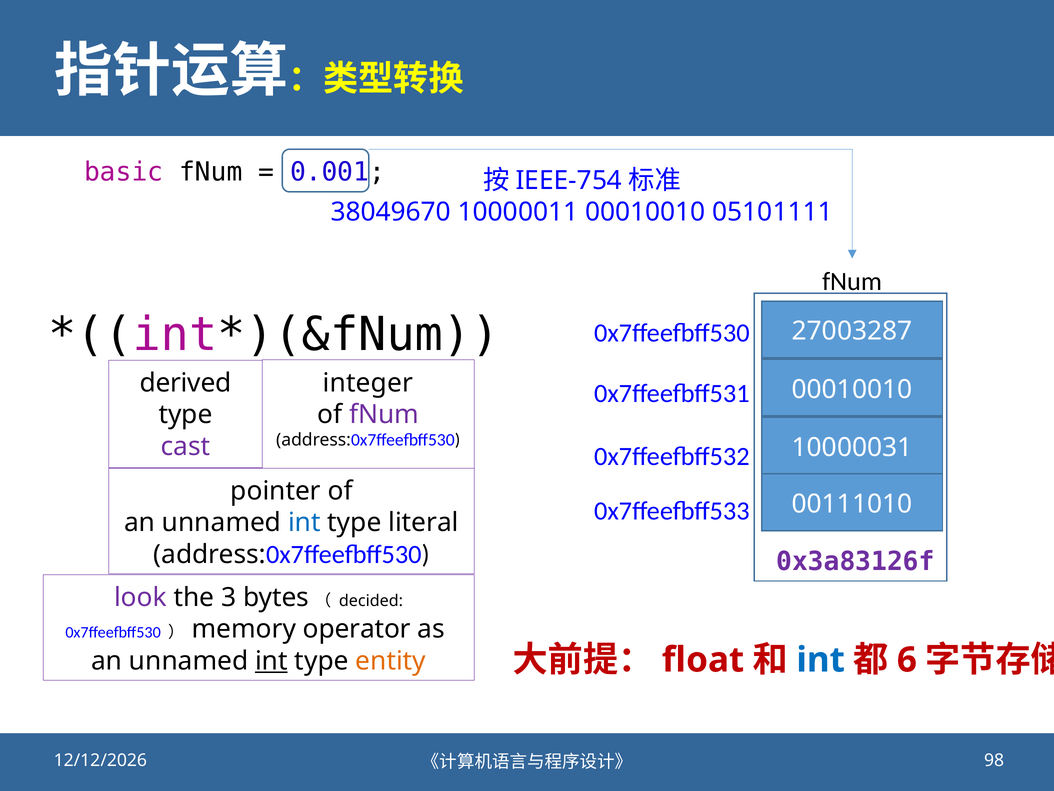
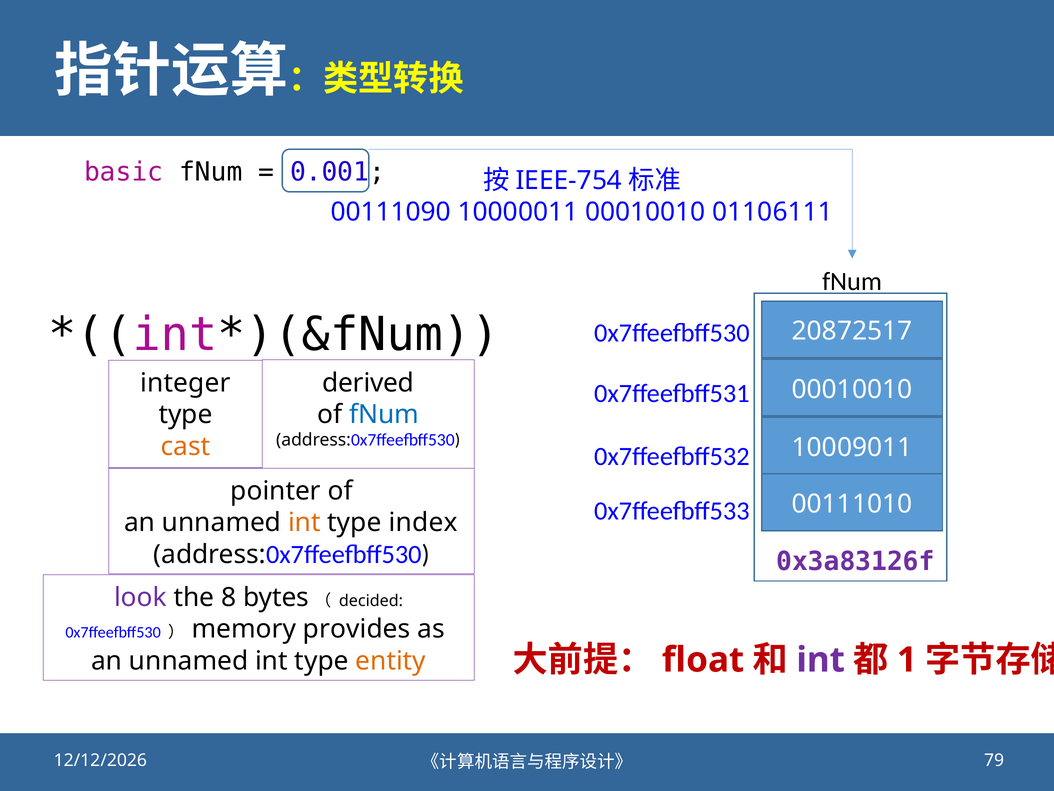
38049670: 38049670 -> 00111090 (391, 212)
05101111: 05101111 -> 01106111 (773, 212)
27003287: 27003287 -> 20872517 (852, 331)
integer: integer -> derived (368, 383)
derived: derived -> integer (185, 383)
fNum colour: purple -> blue (384, 414)
cast colour: purple -> orange (185, 446)
10000031: 10000031 -> 10009011 (852, 447)
int colour: blue -> orange (304, 522)
literal: literal -> index (423, 522)
3: 3 -> 8 (229, 597)
operator: operator -> provides (357, 629)
int underline: present -> none (271, 660)
int colour: blue -> purple (821, 660)
6: 6 -> 1 (907, 660)
98: 98 -> 79 (994, 760)
